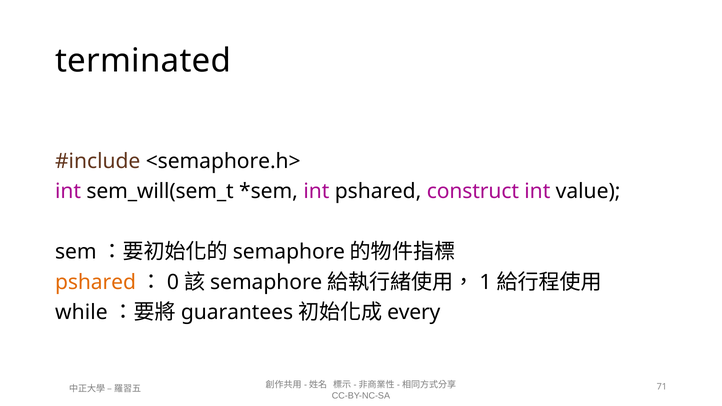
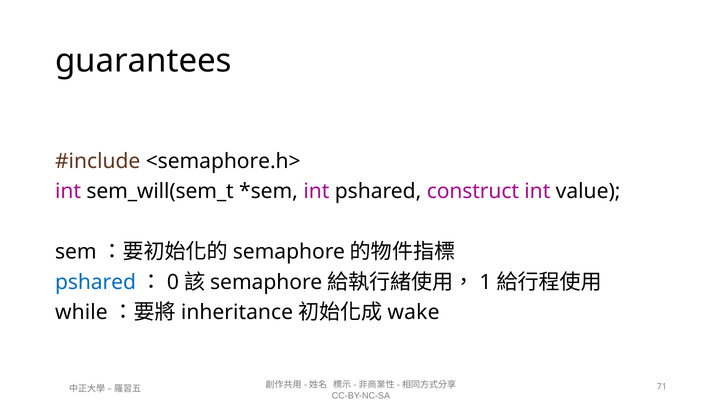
terminated: terminated -> guarantees (143, 61)
pshared colour: orange -> blue (96, 282)
guarantees: guarantees -> inheritance (237, 312)
every: every -> wake (414, 312)
